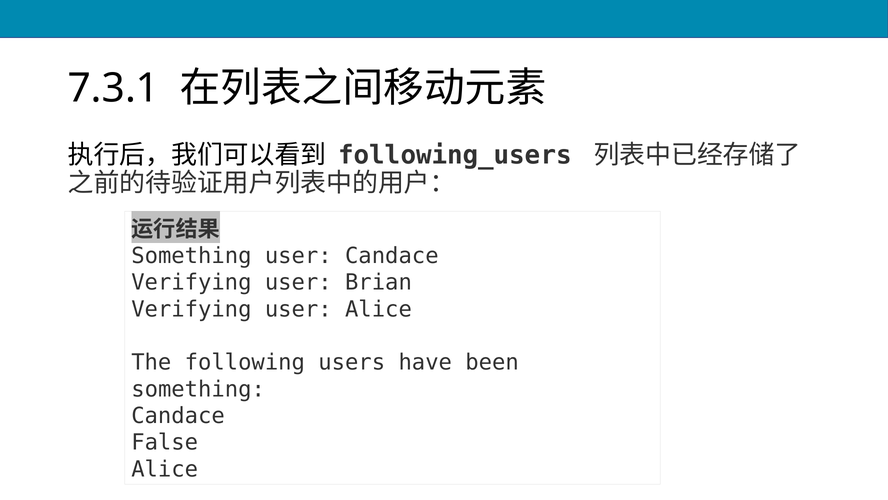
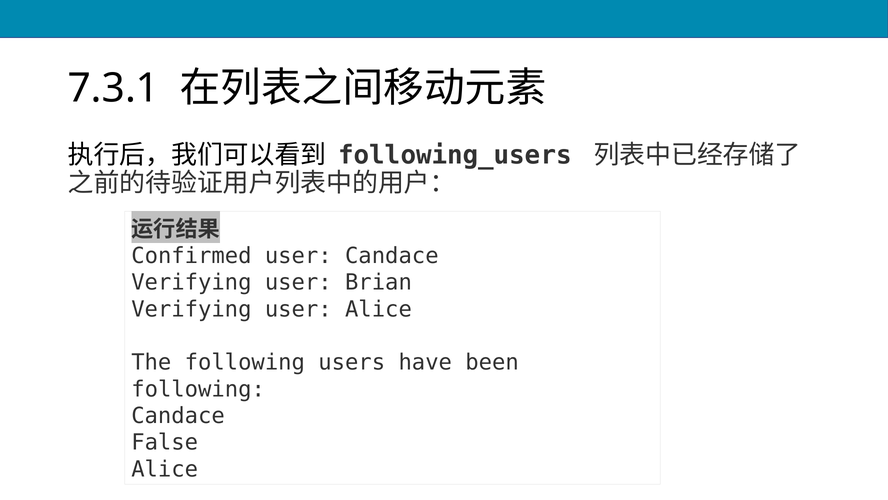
Something: Something -> Confirmed (191, 256)
something: something -> following (198, 389)
